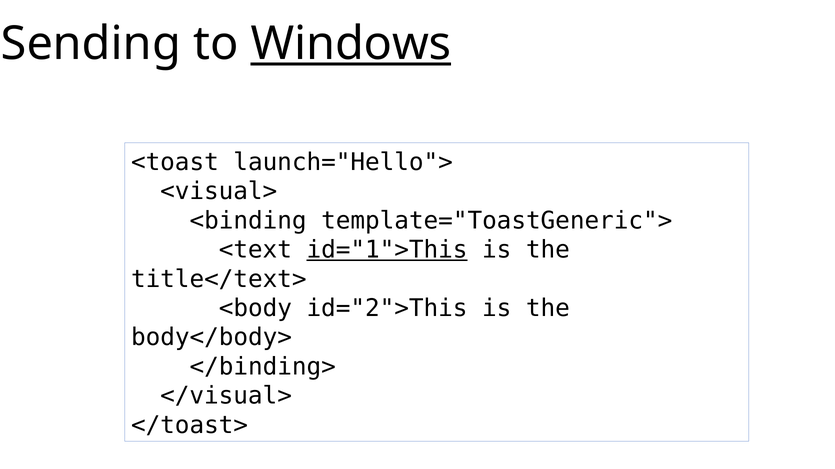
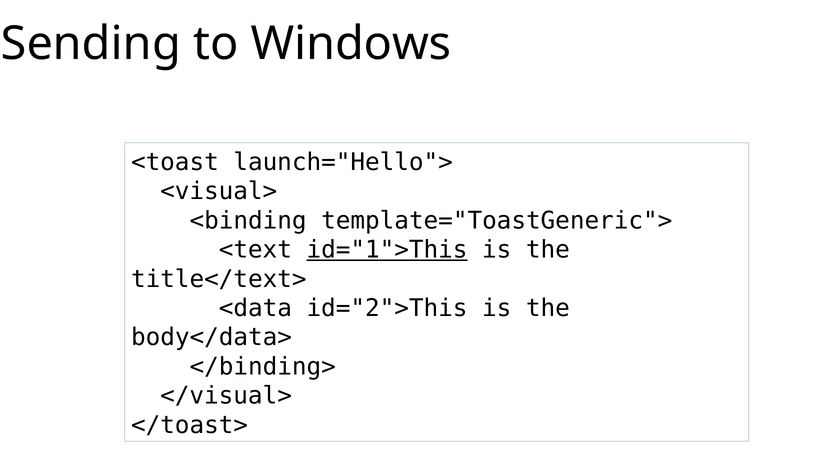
Windows underline: present -> none (351, 44)
<body: <body -> <data (255, 309)
body</body>: body</body> -> body</data> (211, 338)
